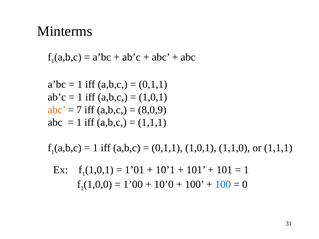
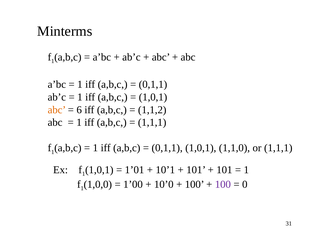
7: 7 -> 6 (79, 110)
8,0,9: 8,0,9 -> 1,1,2 (152, 110)
100 colour: blue -> purple (223, 184)
